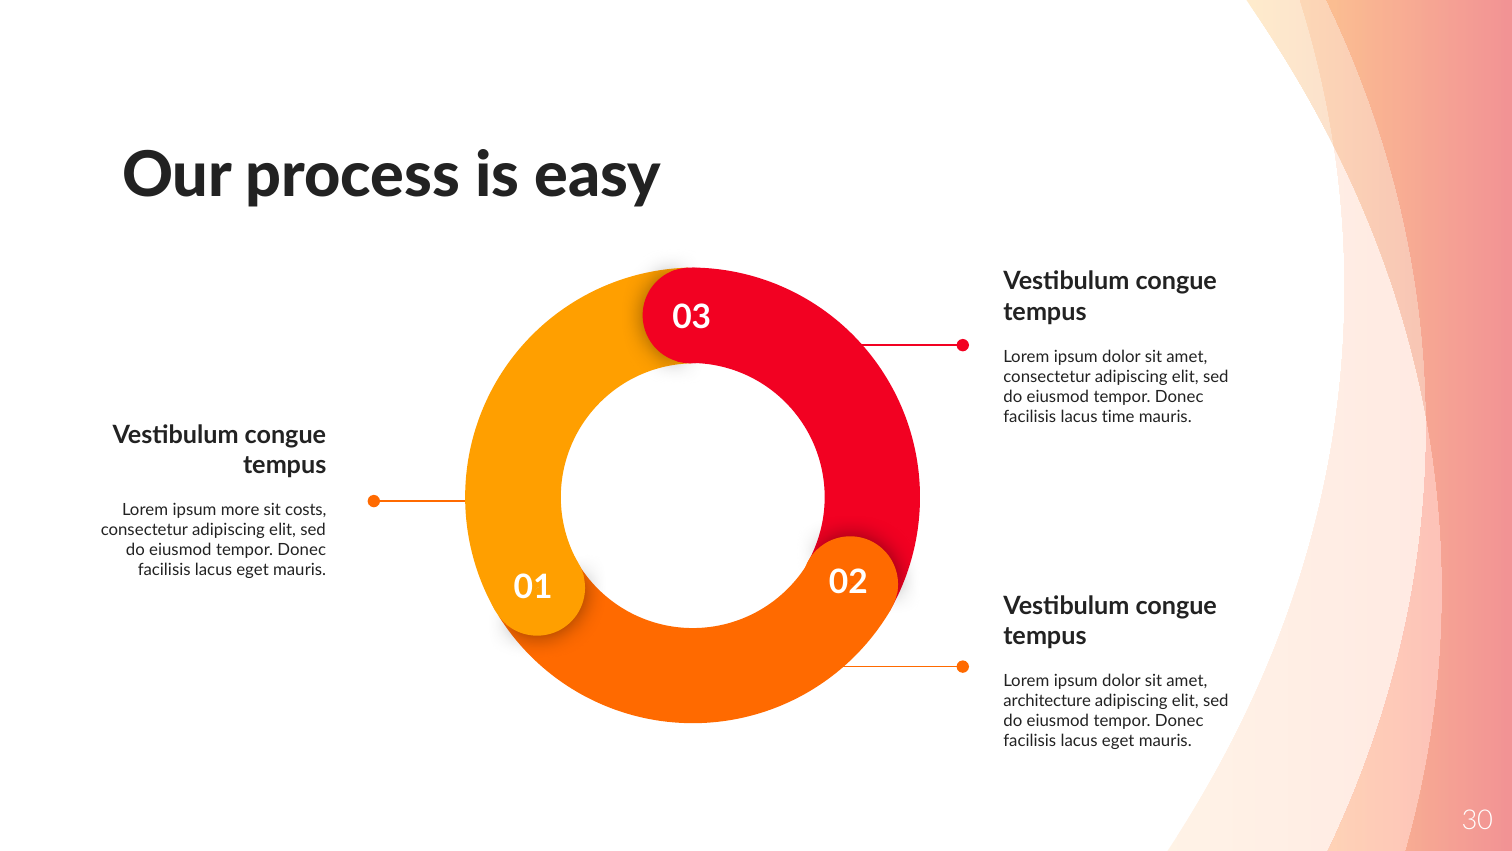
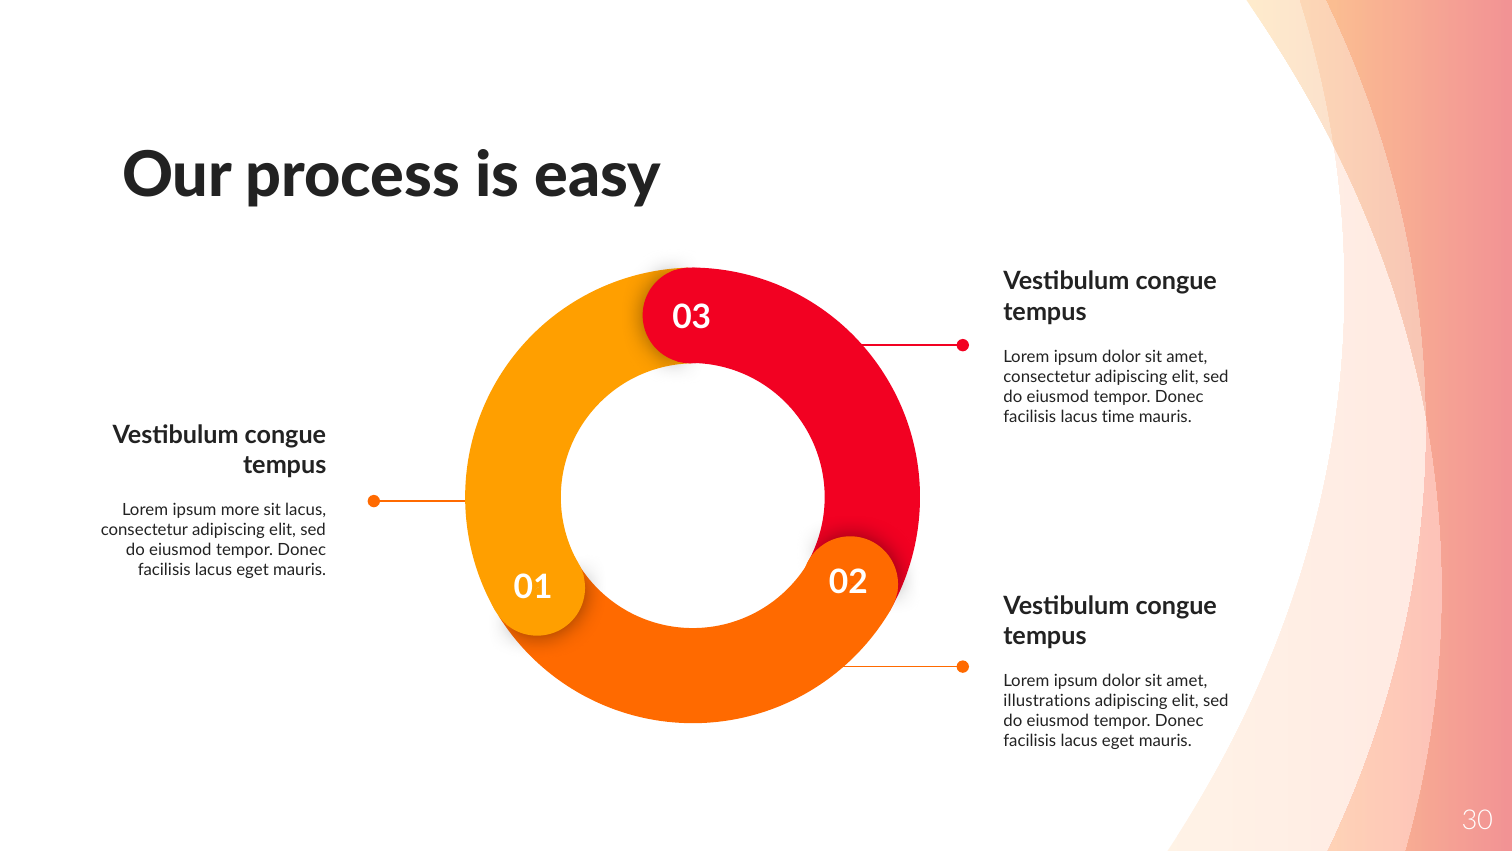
sit costs: costs -> lacus (306, 509)
architecture: architecture -> illustrations (1047, 700)
